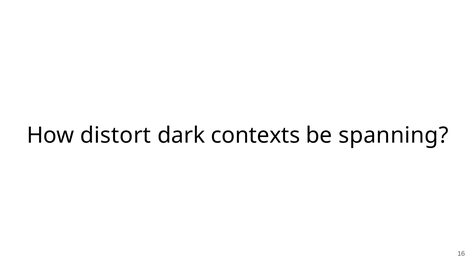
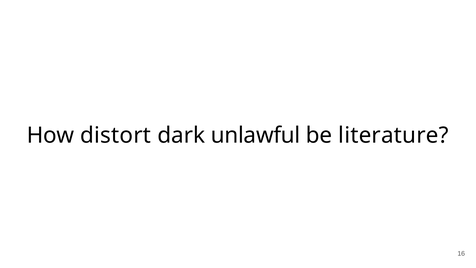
contexts: contexts -> unlawful (256, 135)
spanning: spanning -> literature (393, 135)
